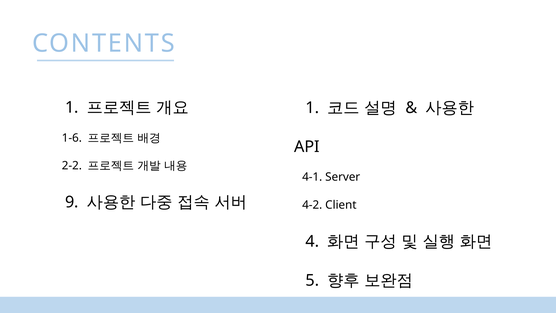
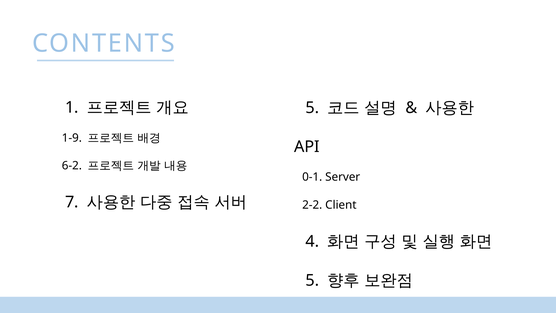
1: 1 -> 5 (312, 108)
1-6: 1-6 -> 1-9 (72, 138)
2-2: 2-2 -> 6-2 (72, 166)
4-1: 4-1 -> 0-1 (312, 177)
9: 9 -> 7 (72, 202)
4-2: 4-2 -> 2-2 (312, 205)
